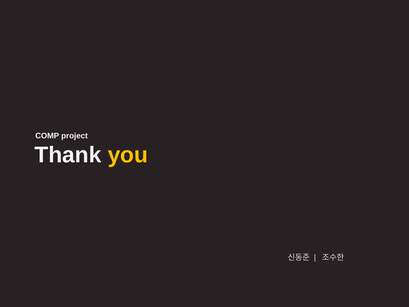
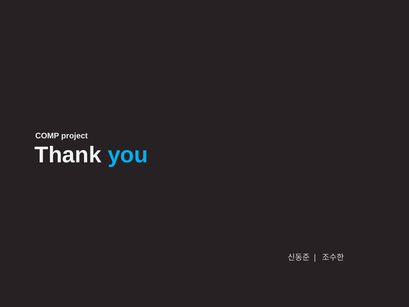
you colour: yellow -> light blue (128, 155)
